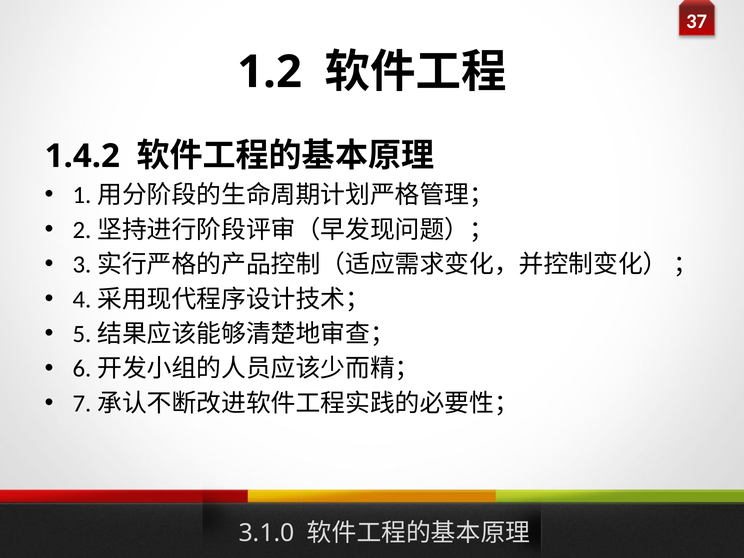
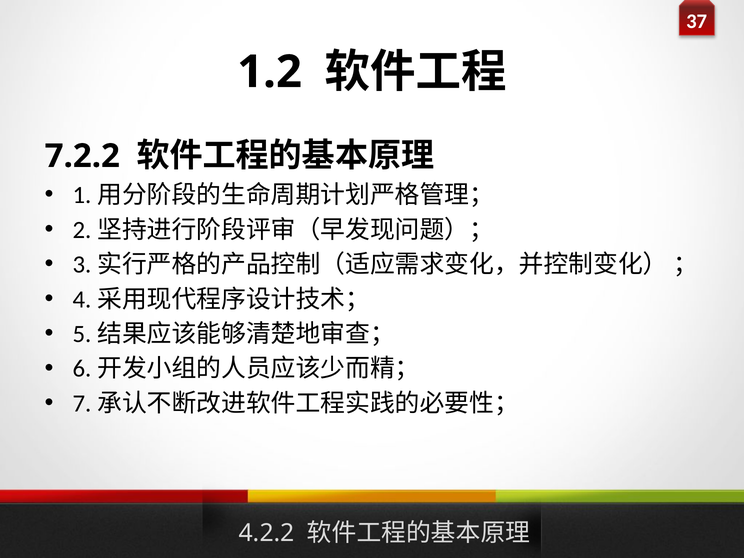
1.4.2: 1.4.2 -> 7.2.2 (82, 156)
3.1.0: 3.1.0 -> 4.2.2 (267, 533)
